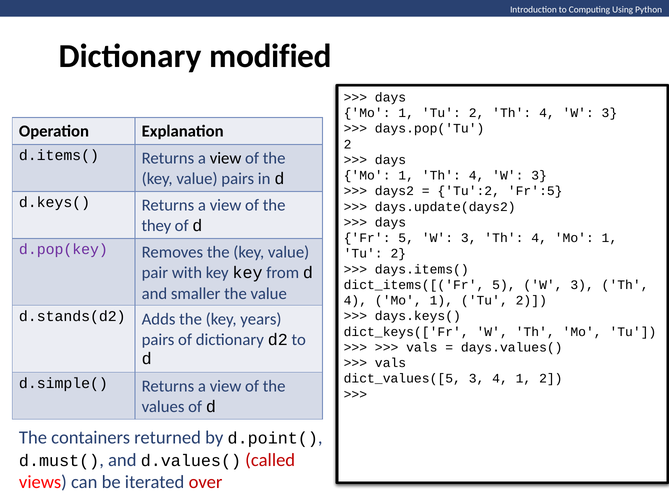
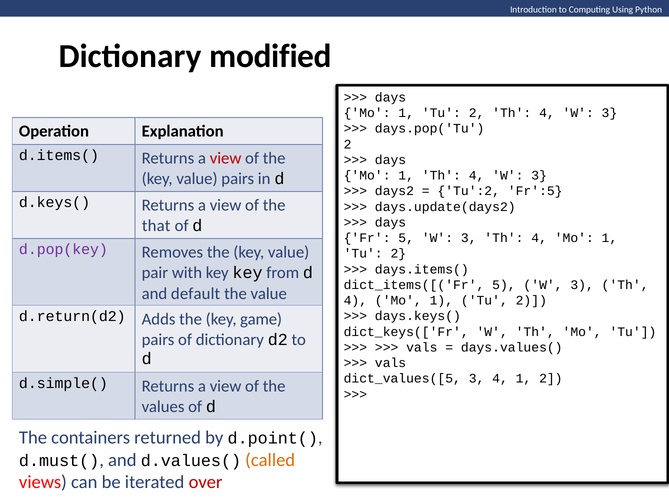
view colour: black -> red (226, 158)
they: they -> that (156, 226)
smaller: smaller -> default (196, 293)
d.stands(d2: d.stands(d2 -> d.return(d2 (72, 316)
years: years -> game (261, 319)
called colour: red -> orange (270, 460)
